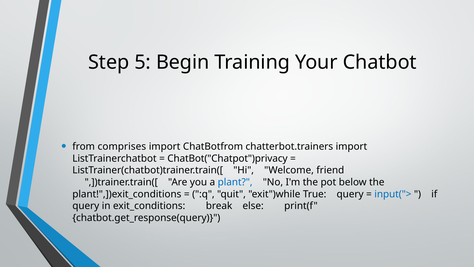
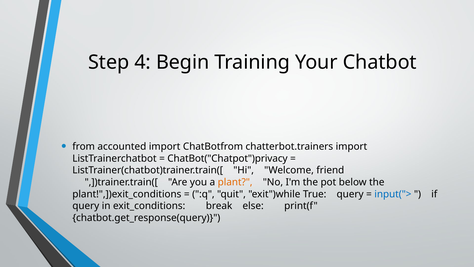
5: 5 -> 4 (143, 62)
comprises: comprises -> accounted (122, 146)
plant colour: blue -> orange (235, 182)
